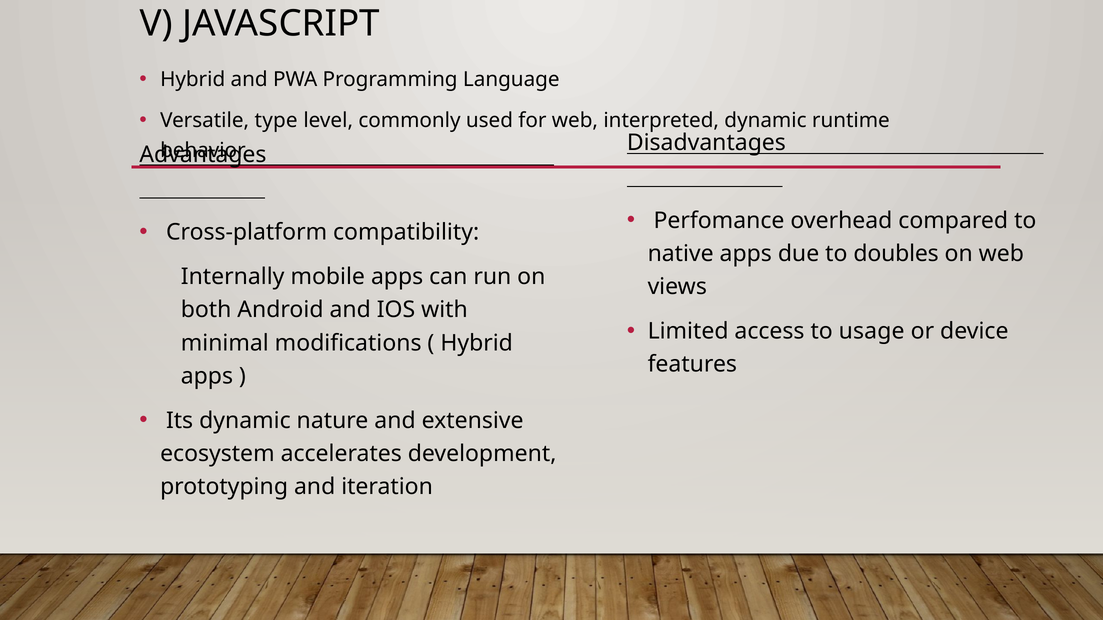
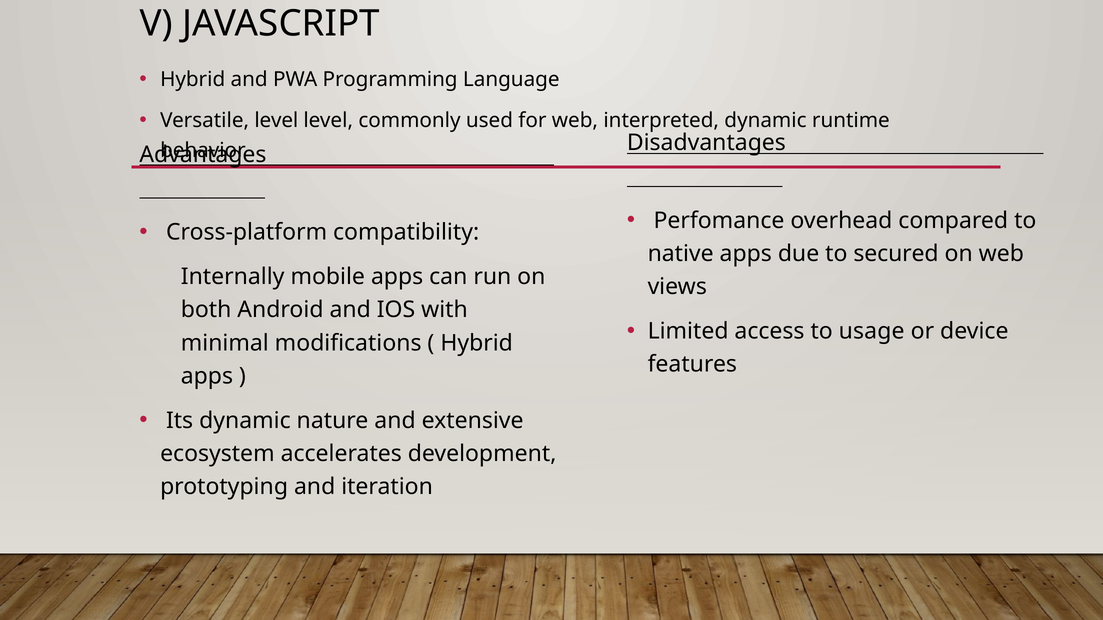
Versatile type: type -> level (276, 121)
doubles: doubles -> secured (896, 254)
